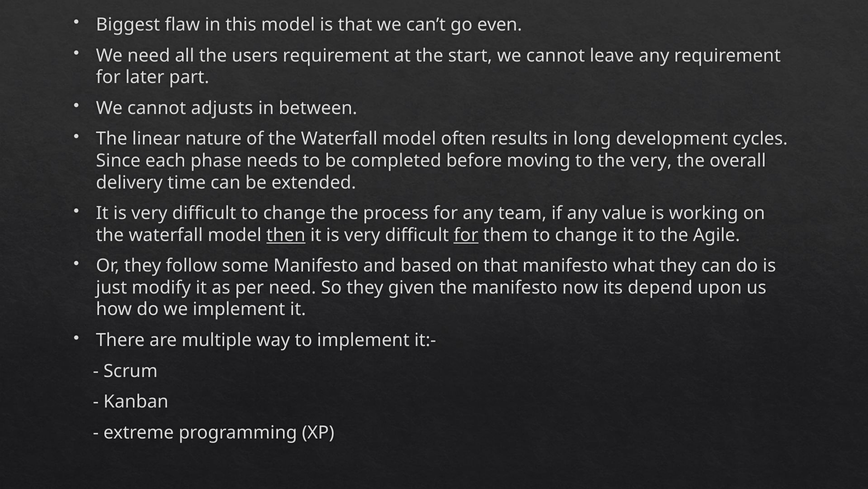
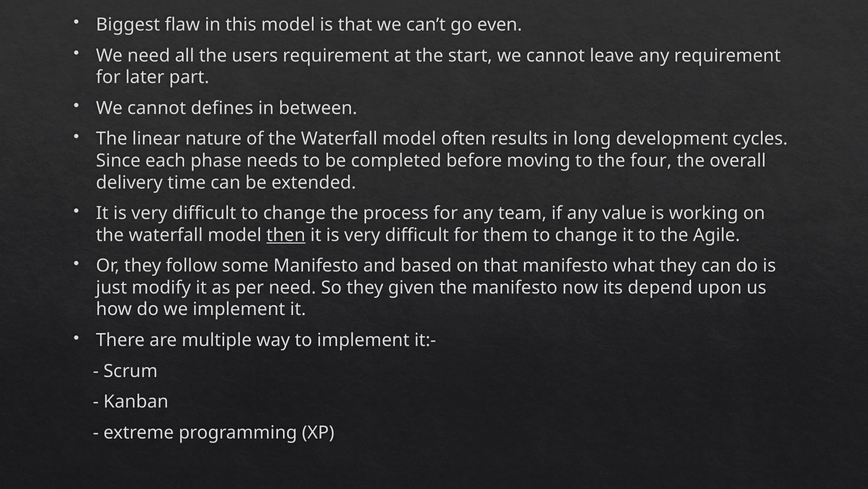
adjusts: adjusts -> defines (222, 108)
the very: very -> four (651, 161)
for underline: present -> none (466, 235)
